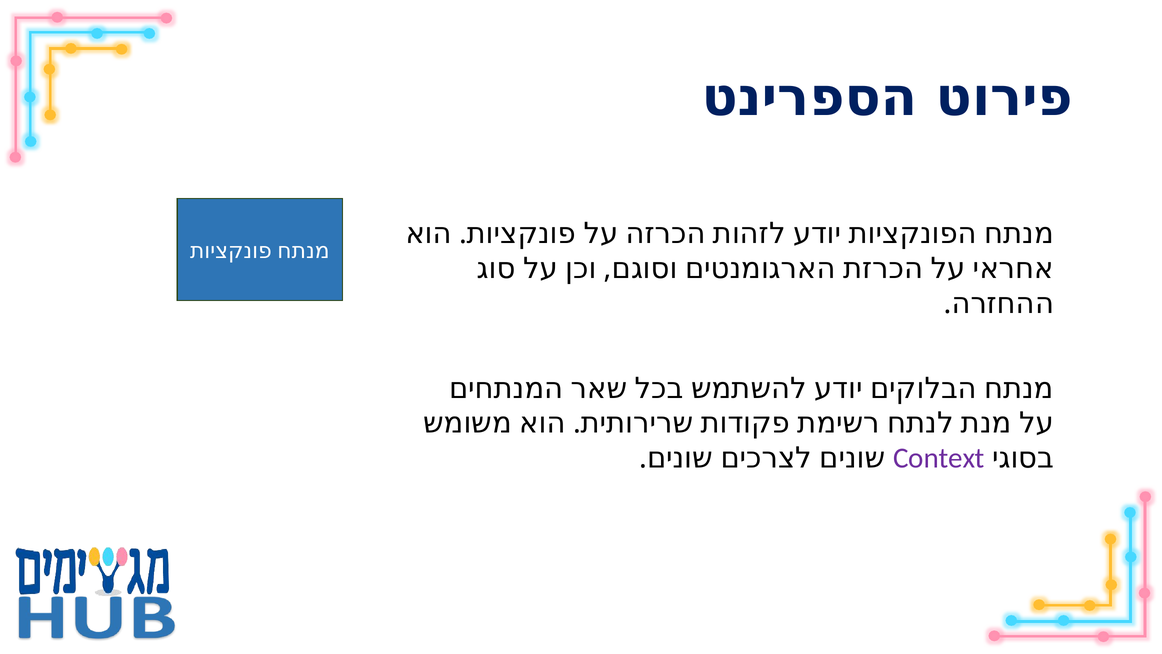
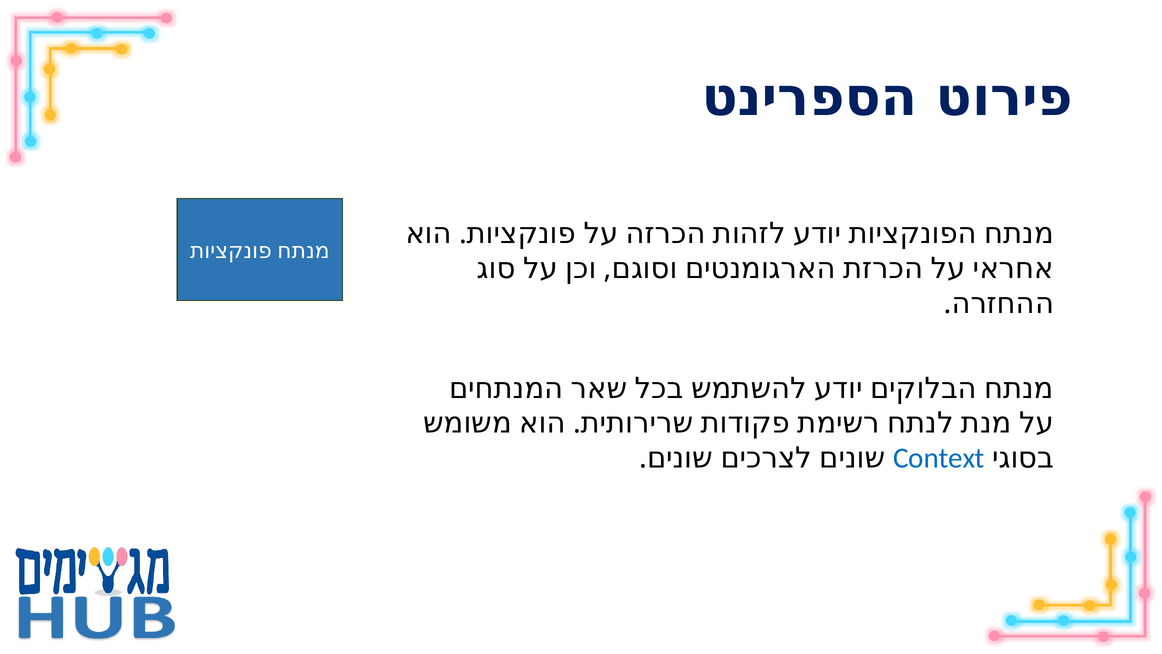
Context colour: purple -> blue (939, 458)
